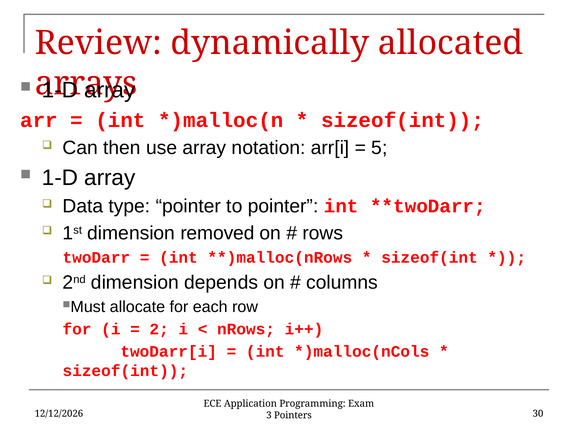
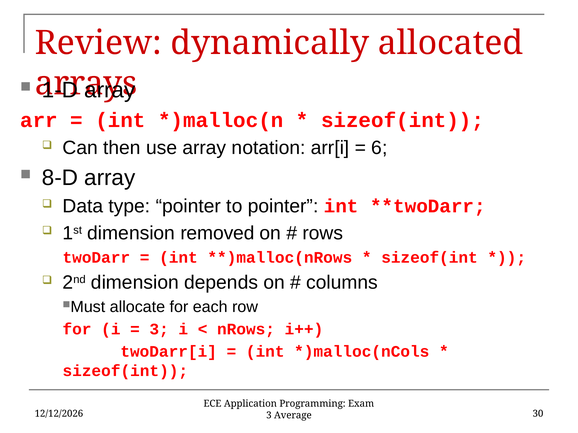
5: 5 -> 6 (379, 148)
1-D: 1-D -> 8-D (60, 178)
2: 2 -> 3 (159, 330)
Pointers: Pointers -> Average (293, 416)
